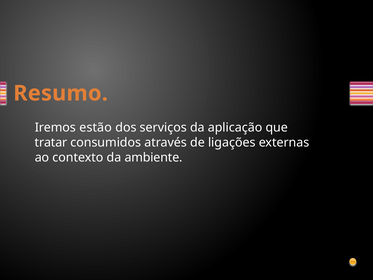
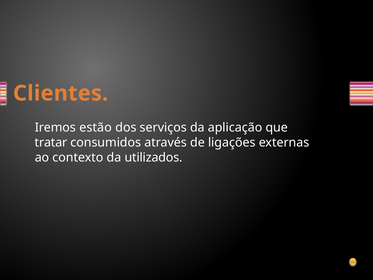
Resumo: Resumo -> Clientes (61, 93)
ambiente: ambiente -> utilizados (154, 157)
